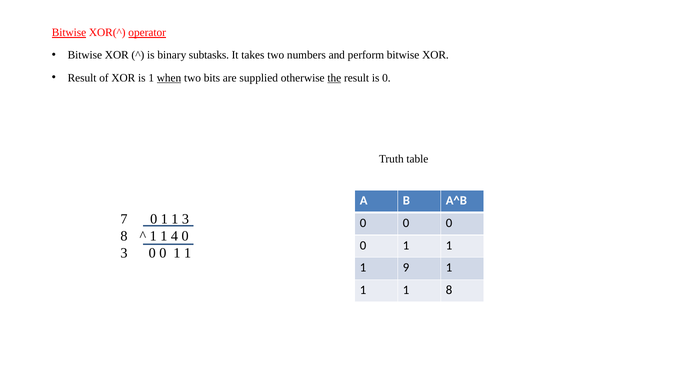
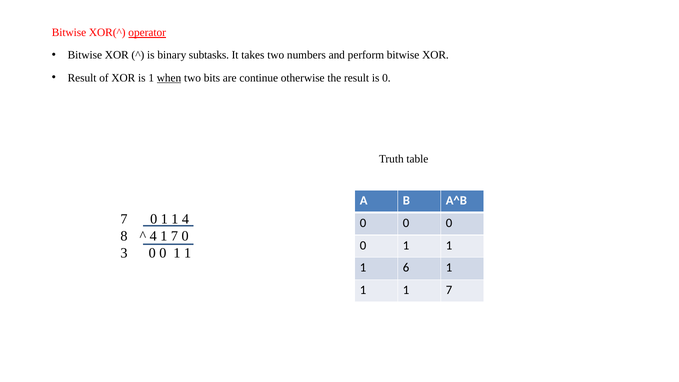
Bitwise underline: present -> none (69, 33)
supplied: supplied -> continue (259, 78)
the underline: present -> none (334, 78)
1 3: 3 -> 4 (186, 219)
1: 1 -> 4 (153, 236)
4: 4 -> 7 (174, 236)
9: 9 -> 6 (406, 268)
1 1 8: 8 -> 7 (449, 290)
